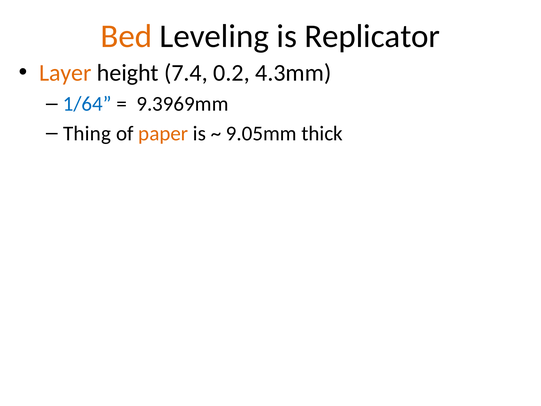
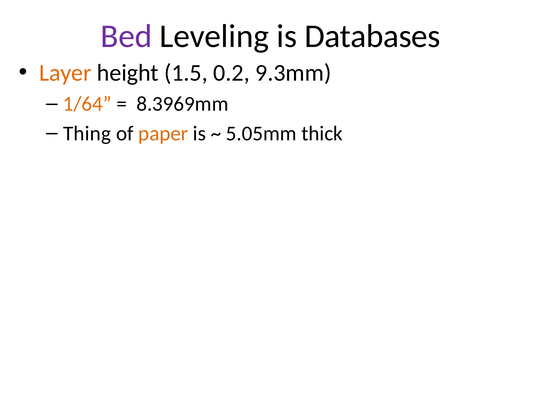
Bed colour: orange -> purple (126, 36)
Replicator: Replicator -> Databases (372, 36)
7.4: 7.4 -> 1.5 (186, 73)
4.3mm: 4.3mm -> 9.3mm (293, 73)
1/64 colour: blue -> orange (87, 104)
9.3969mm: 9.3969mm -> 8.3969mm (182, 104)
9.05mm: 9.05mm -> 5.05mm (261, 133)
